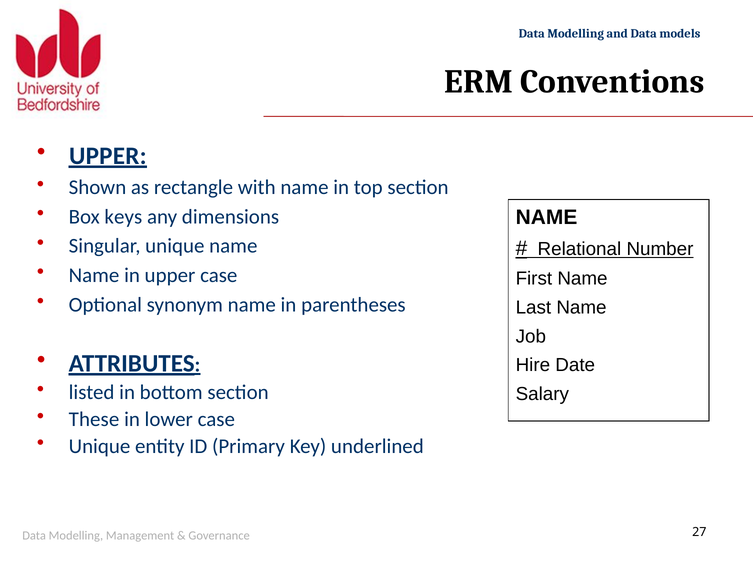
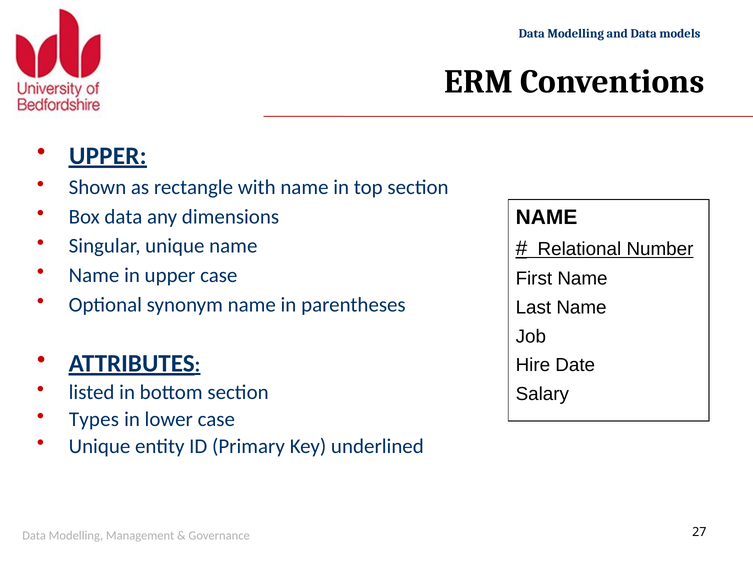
Box keys: keys -> data (123, 217)
These: These -> Types (94, 419)
